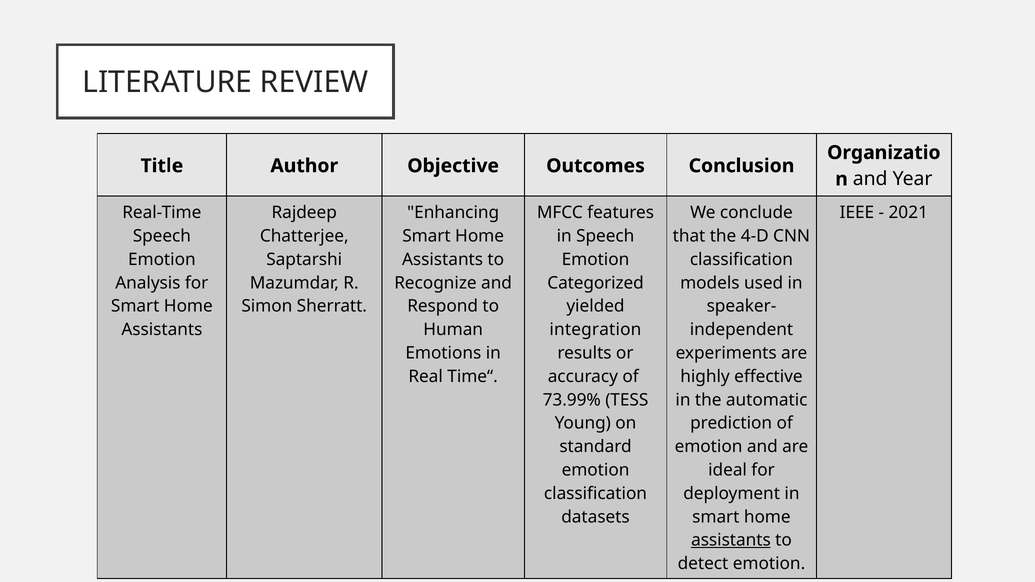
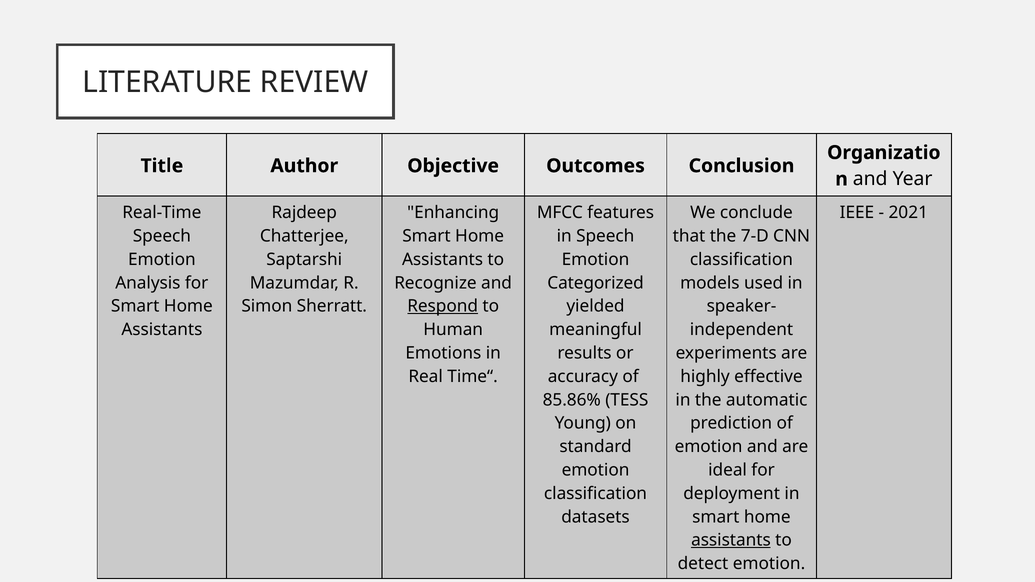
4-D: 4-D -> 7-D (755, 236)
Respond underline: none -> present (443, 306)
integration: integration -> meaningful (596, 330)
73.99%: 73.99% -> 85.86% (572, 400)
